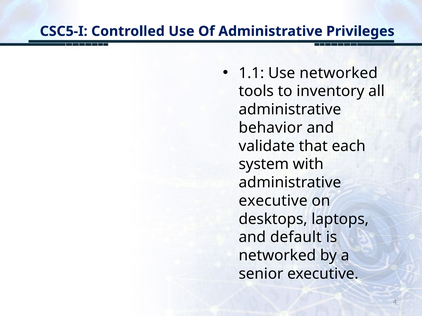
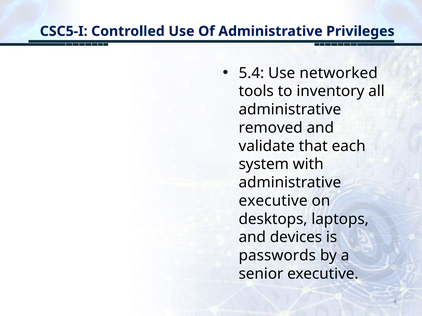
1.1: 1.1 -> 5.4 (251, 73)
behavior: behavior -> removed (271, 128)
default: default -> devices (296, 238)
networked: networked -> passwords (277, 256)
